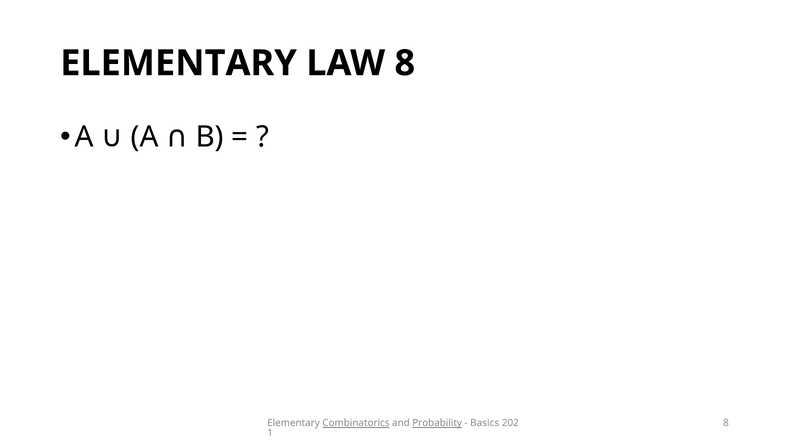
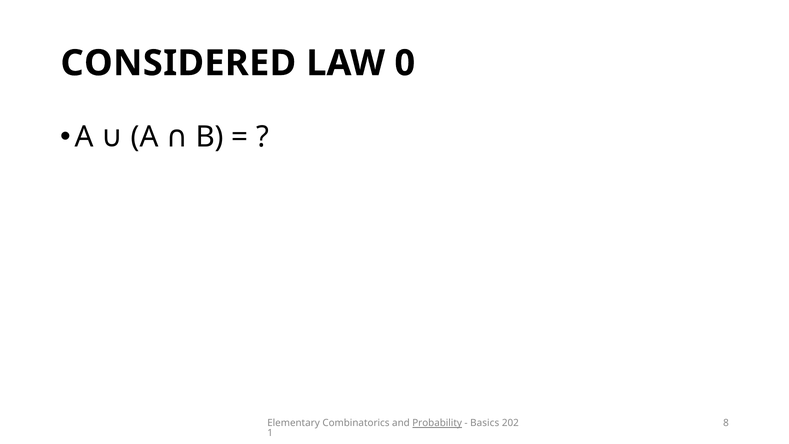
ELEMENTARY: ELEMENTARY -> CONSIDERED (178, 63)
LAW 8: 8 -> 0 (405, 63)
Combinatorics underline: present -> none (356, 423)
